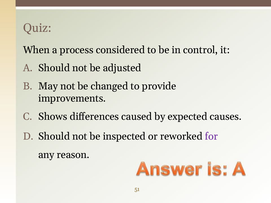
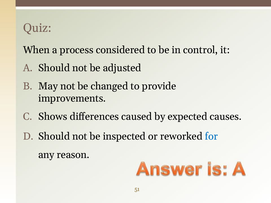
for colour: purple -> blue (211, 137)
